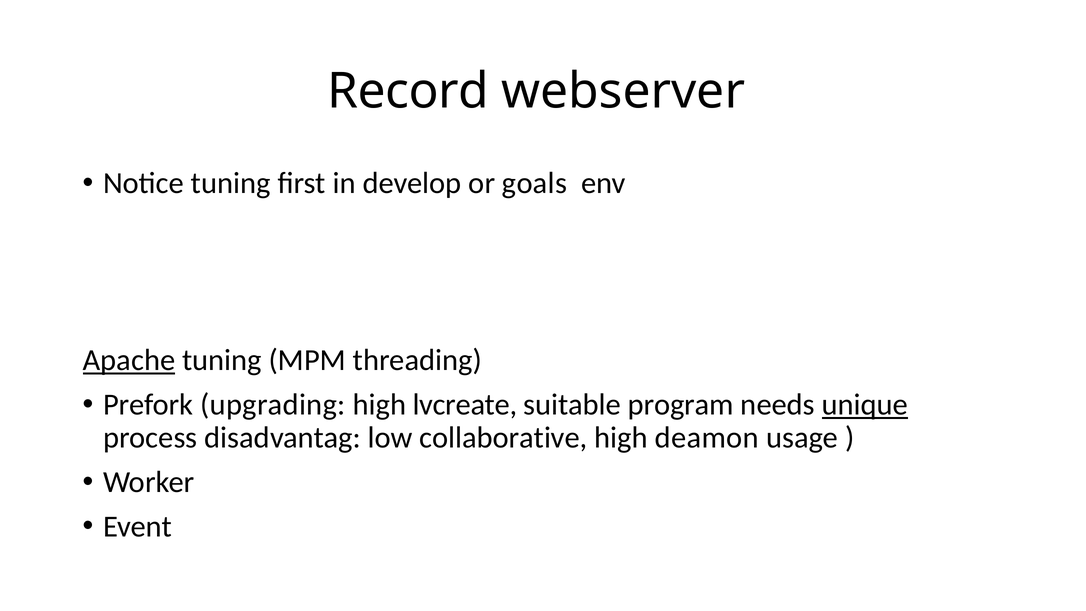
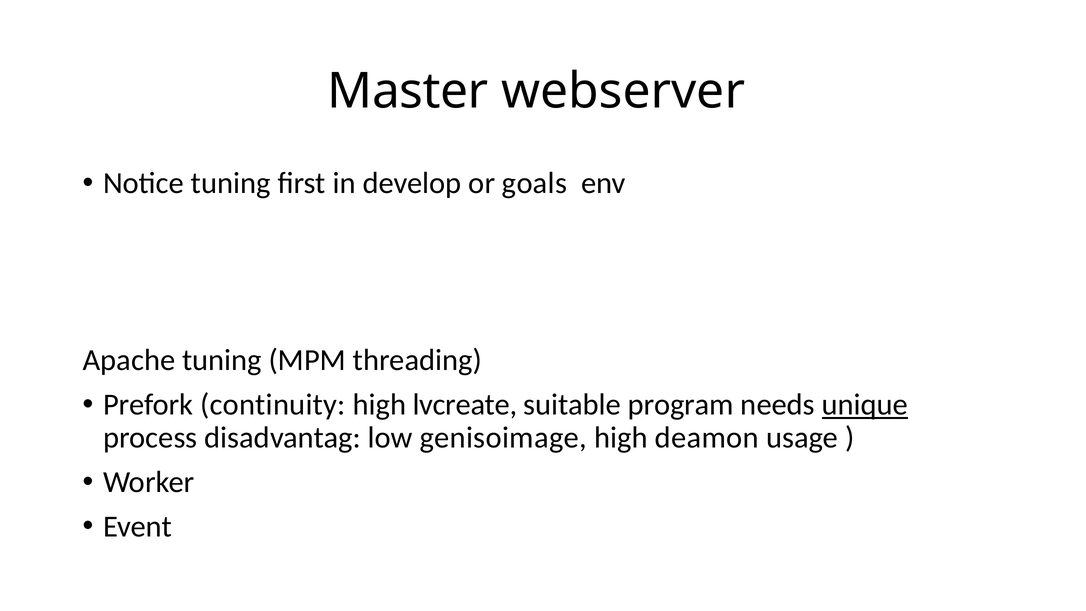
Record: Record -> Master (408, 91)
Apache underline: present -> none (129, 360)
upgrading: upgrading -> continuity (273, 405)
collaborative: collaborative -> genisoimage (503, 438)
